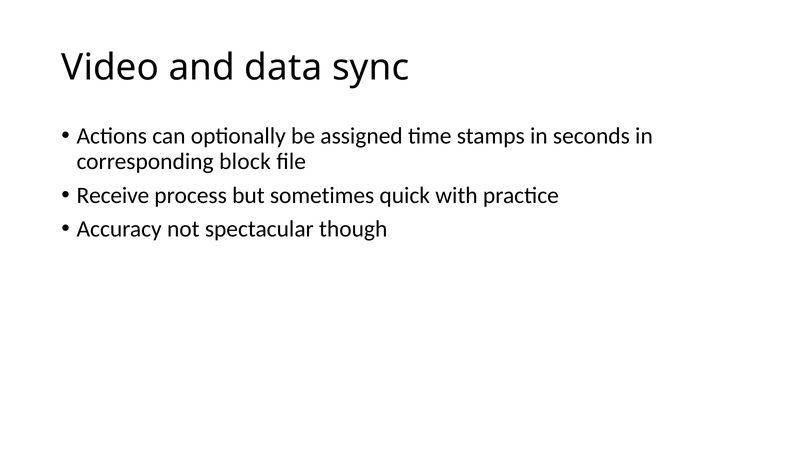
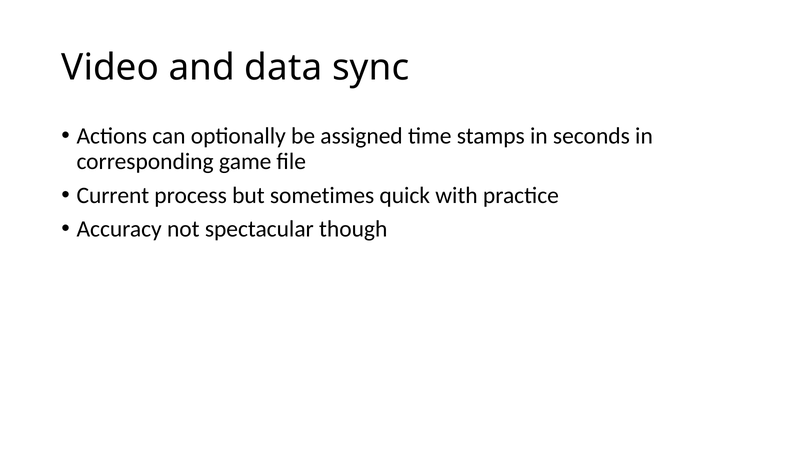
block: block -> game (245, 162)
Receive: Receive -> Current (113, 195)
